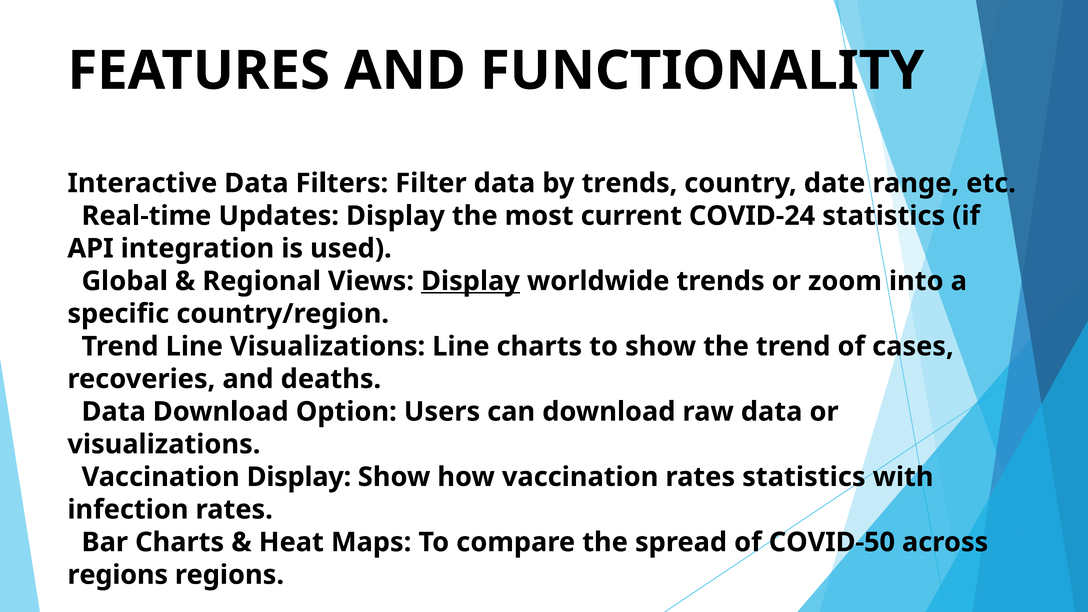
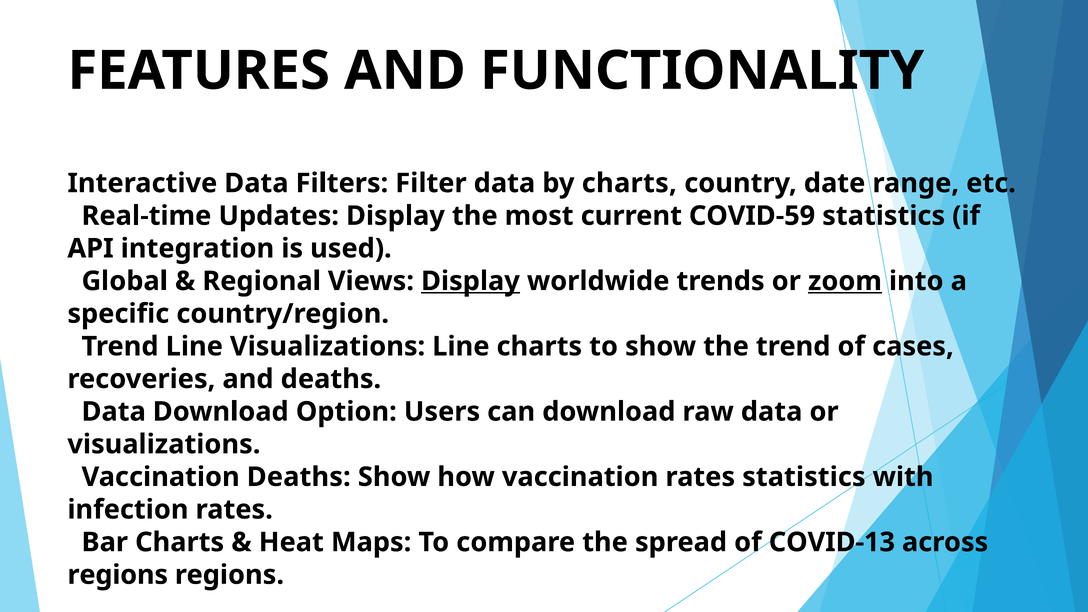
by trends: trends -> charts (629, 183)
COVID-24: COVID-24 -> COVID-59 (752, 216)
zoom underline: none -> present (845, 281)
Vaccination Display: Display -> Deaths (299, 477)
COVID-50: COVID-50 -> COVID-13 (832, 542)
